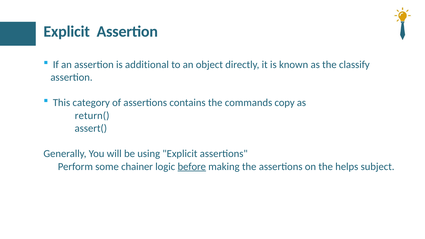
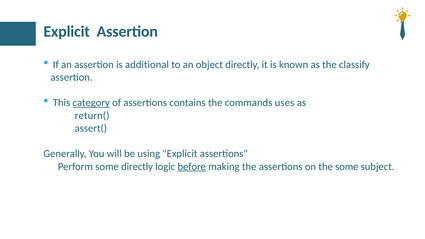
category underline: none -> present (91, 103)
copy: copy -> uses (284, 103)
some chainer: chainer -> directly (137, 167)
the helps: helps -> some (347, 167)
